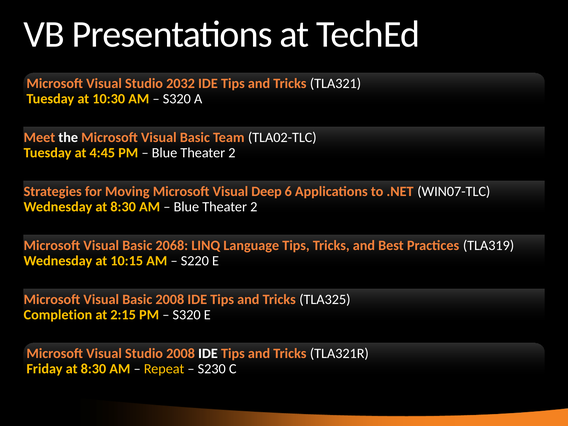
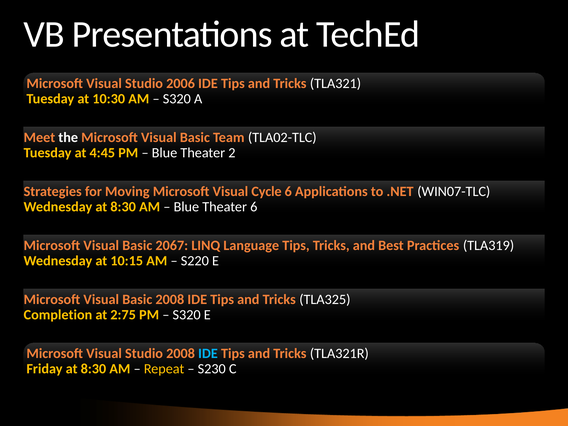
2032: 2032 -> 2006 (181, 83)
Deep: Deep -> Cycle (267, 191)
2: 2 -> 6 (254, 207)
2068: 2068 -> 2067 (172, 245)
2:15: 2:15 -> 2:75 (123, 315)
IDE colour: white -> light blue (208, 353)
